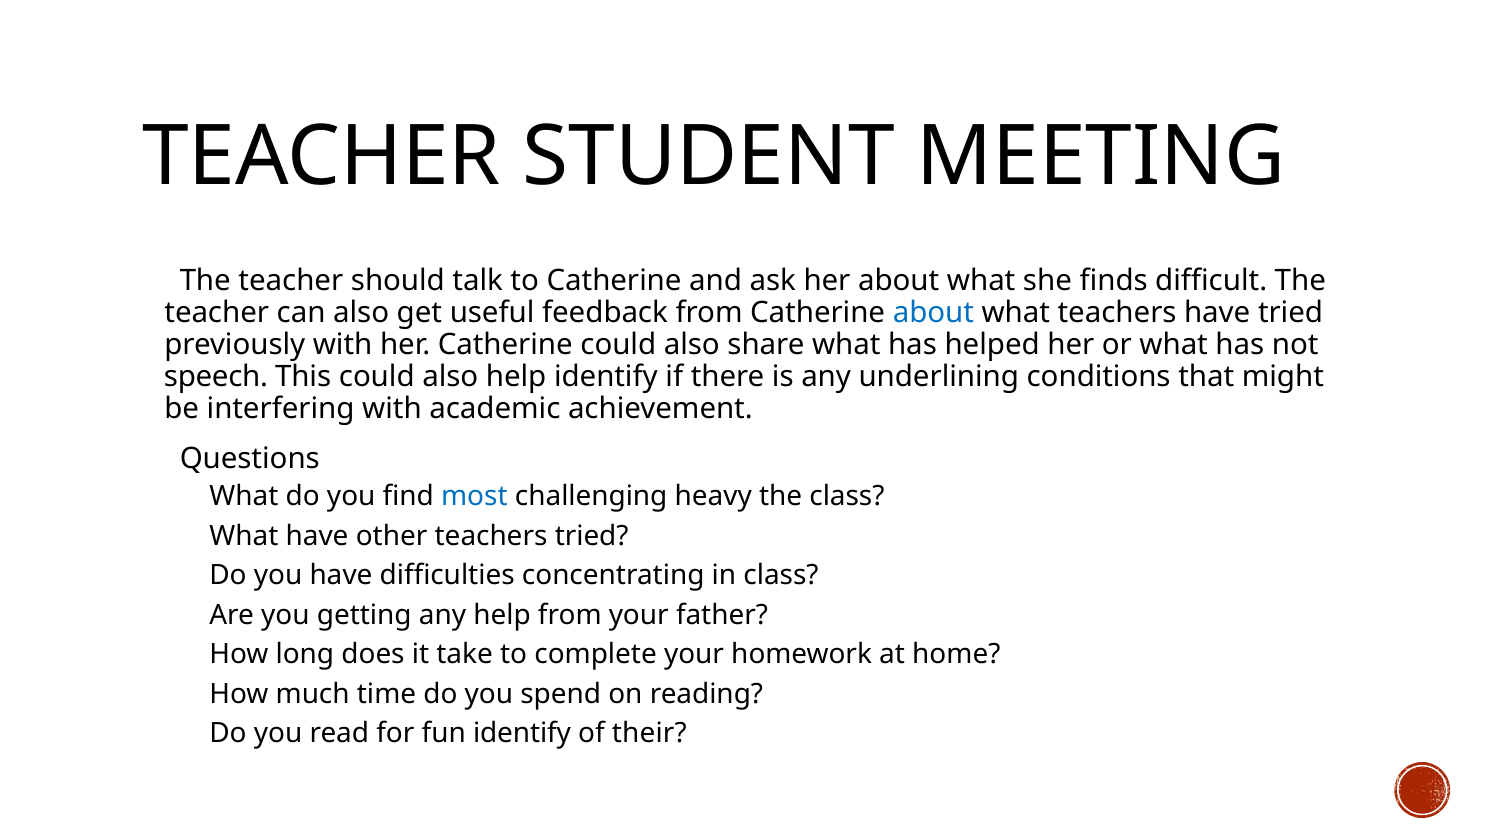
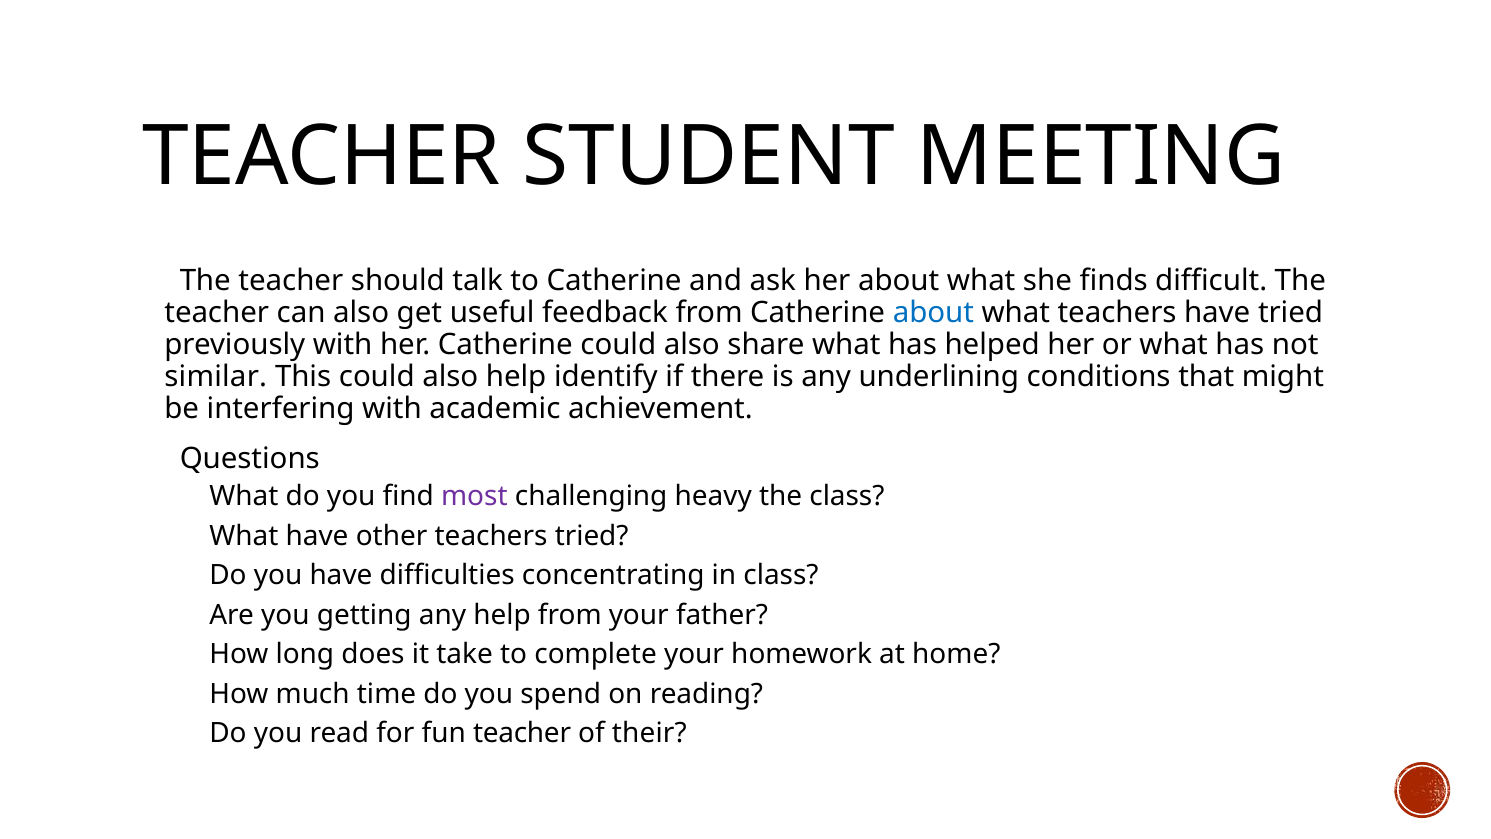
speech: speech -> similar (216, 376)
most colour: blue -> purple (474, 496)
fun identify: identify -> teacher (522, 733)
